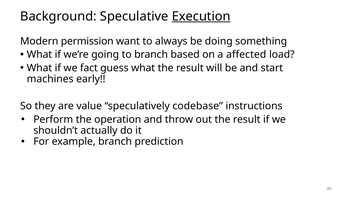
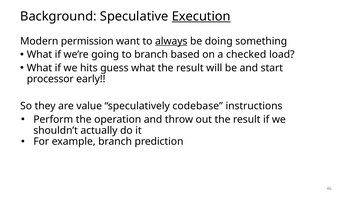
always underline: none -> present (171, 41)
affected: affected -> checked (246, 55)
fact: fact -> hits (89, 68)
machines: machines -> processor (50, 79)
